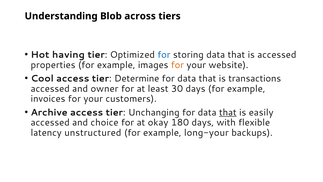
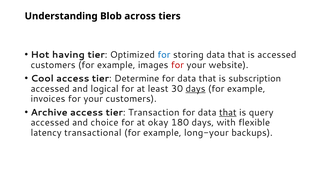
properties: properties -> customers (53, 65)
for colour: orange -> red (177, 65)
transactions: transactions -> subscription (255, 78)
owner: owner -> logical (105, 89)
days underline: none -> present (196, 89)
Unchanging: Unchanging -> Transaction (154, 112)
easily: easily -> query (261, 112)
unstructured: unstructured -> transactional (93, 133)
